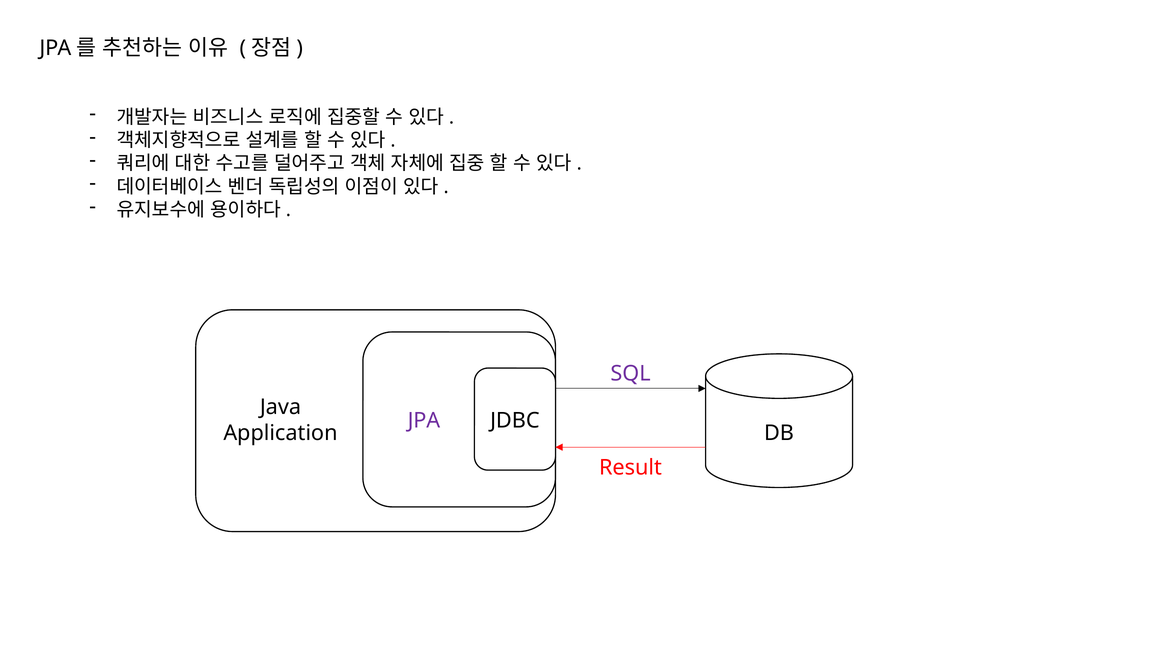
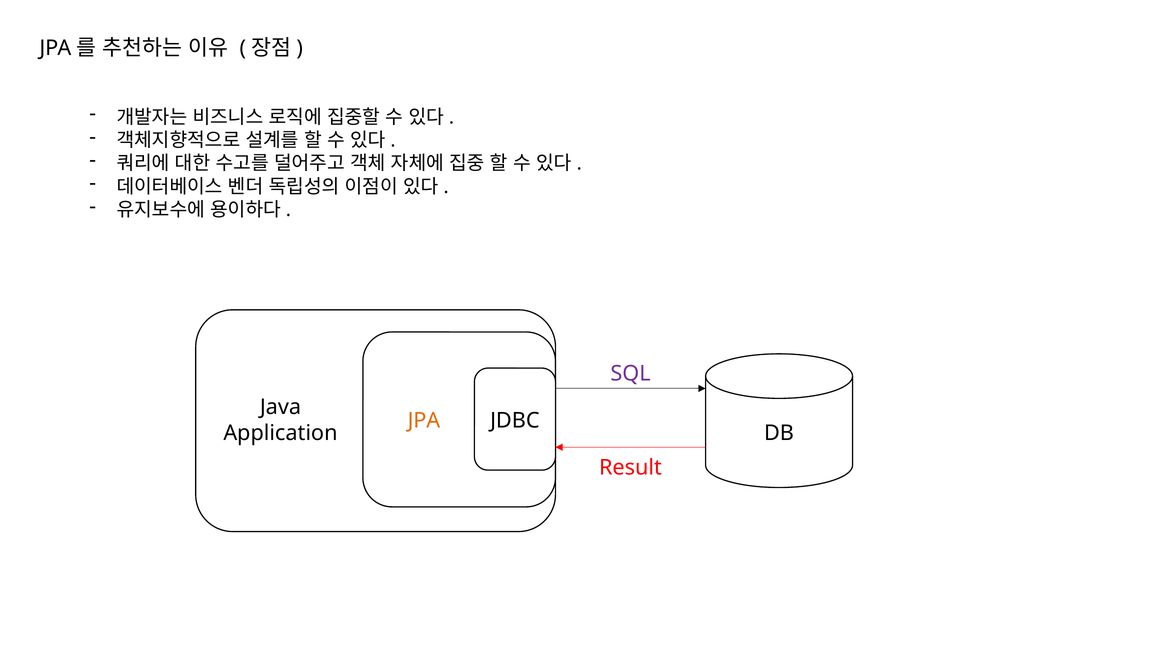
JPA colour: purple -> orange (424, 420)
